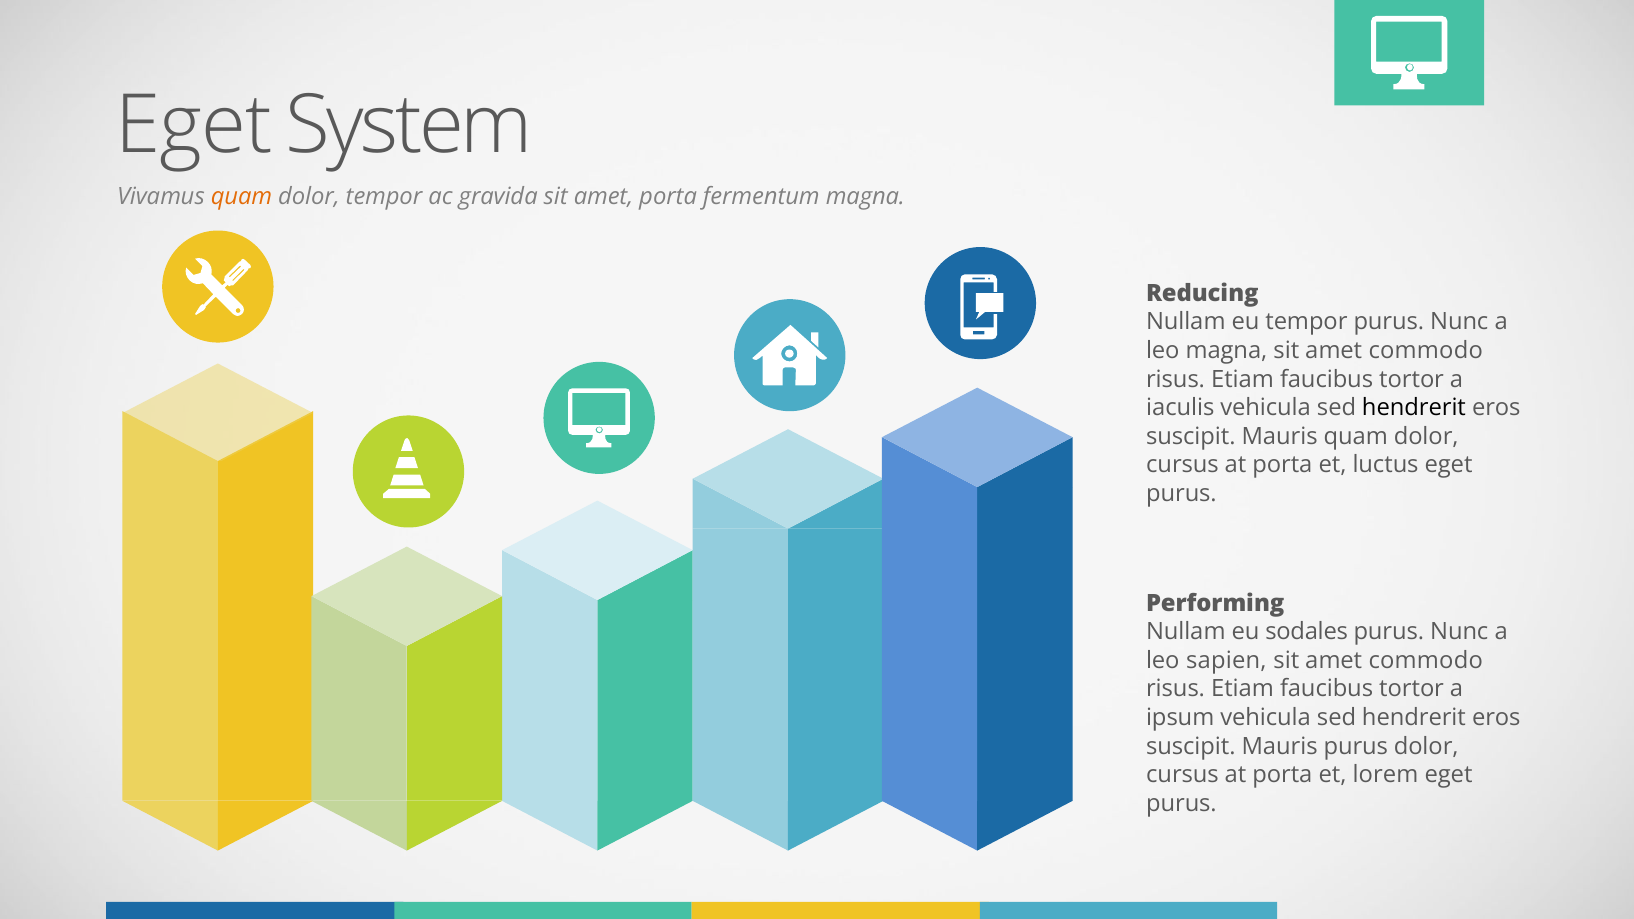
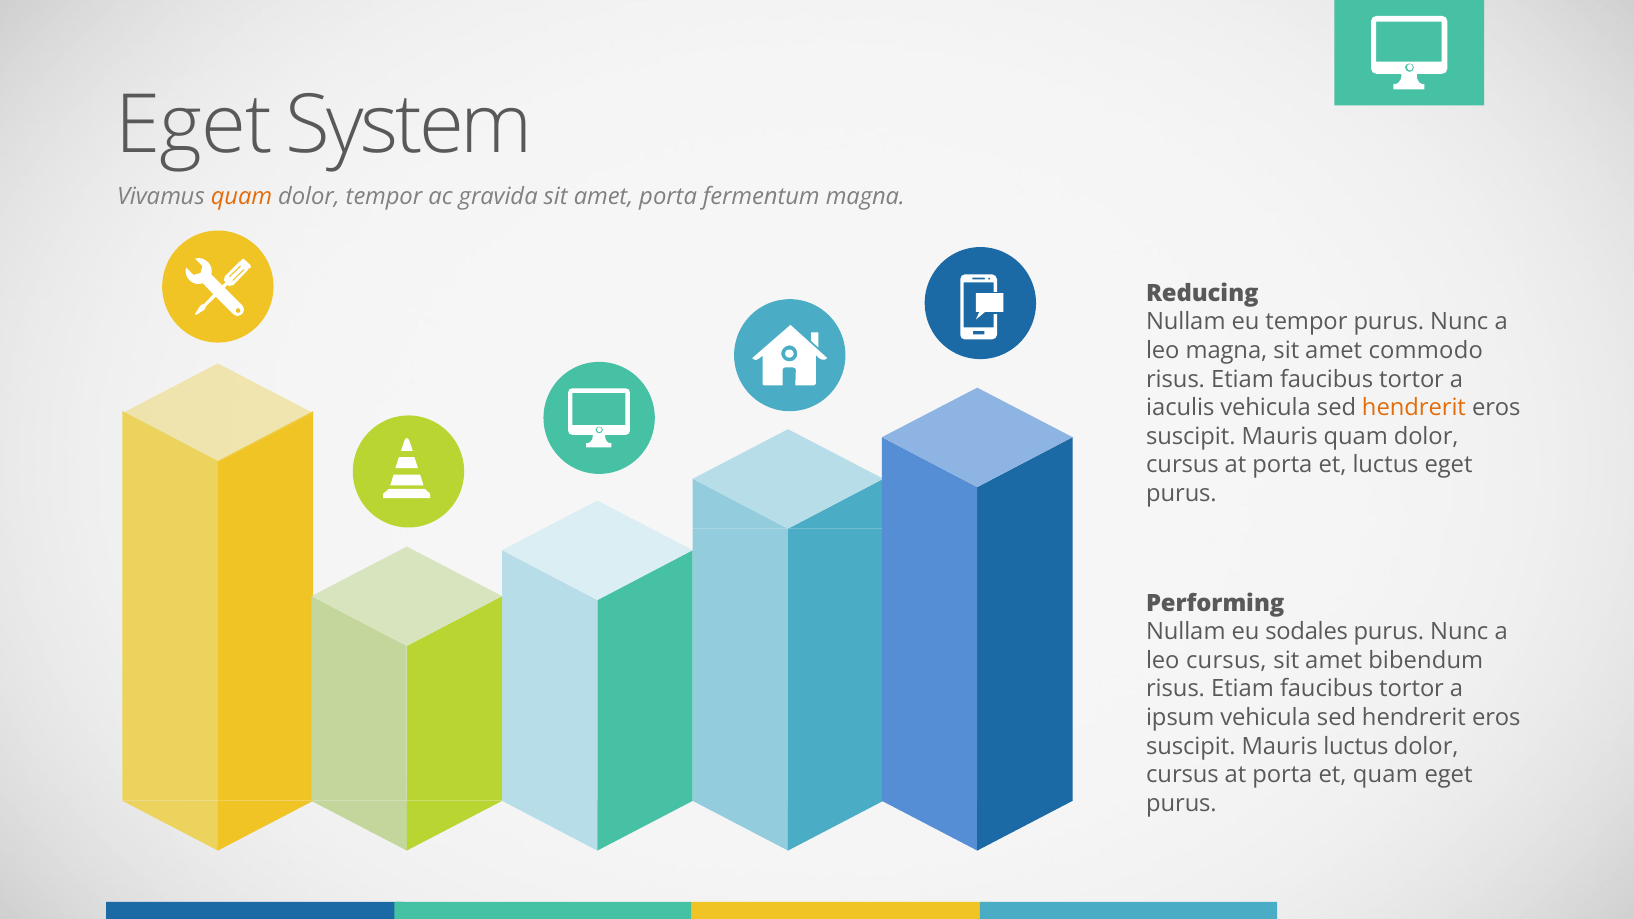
hendrerit colour: black -> orange (1414, 408)
leo sapien: sapien -> cursus (1226, 661)
commodo: commodo -> bibendum (1426, 661)
Mauris purus: purus -> luctus (1356, 746)
et lorem: lorem -> quam (1385, 775)
